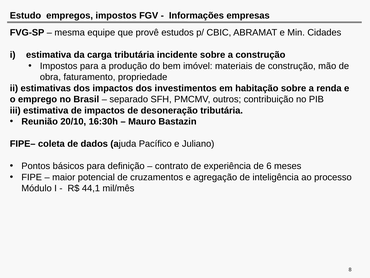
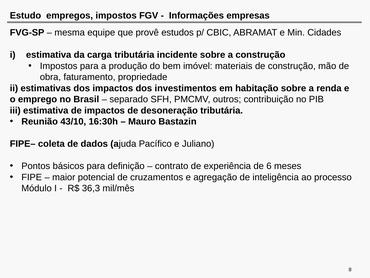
20/10: 20/10 -> 43/10 (73, 121)
44,1: 44,1 -> 36,3 (91, 188)
